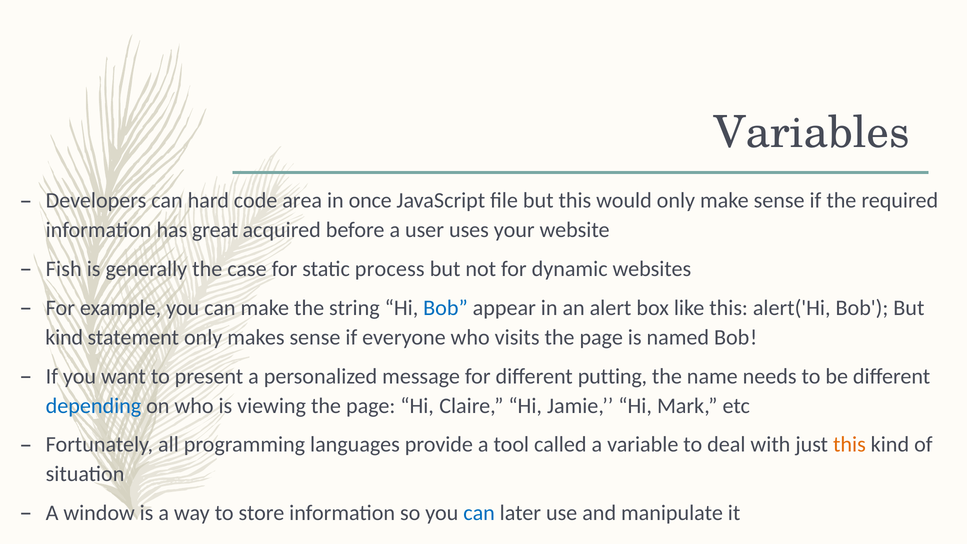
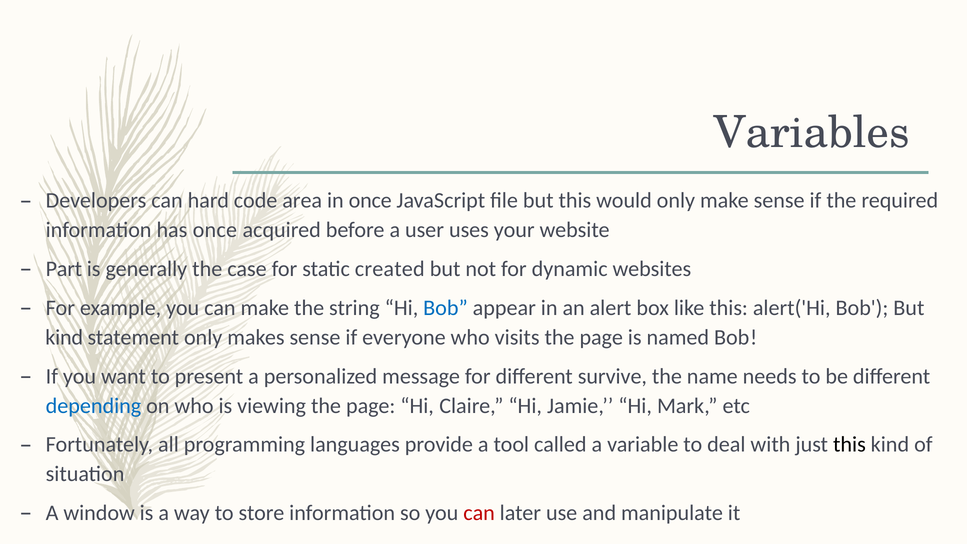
has great: great -> once (215, 230)
Fish: Fish -> Part (64, 269)
process: process -> created (390, 269)
putting: putting -> survive (612, 376)
this colour: orange -> black (849, 445)
can colour: blue -> red (479, 513)
